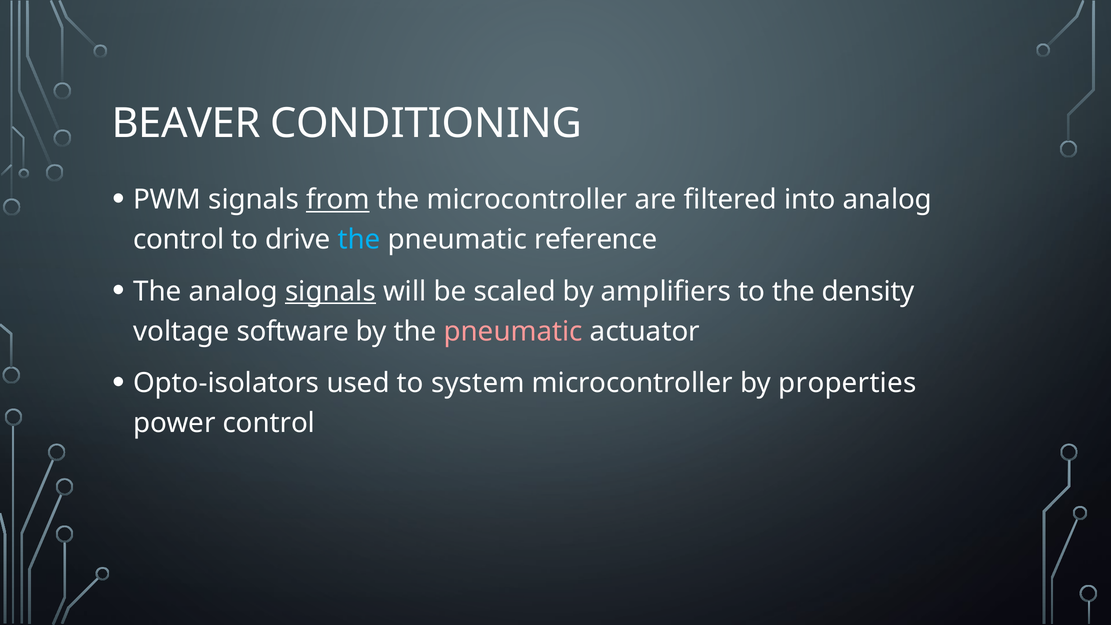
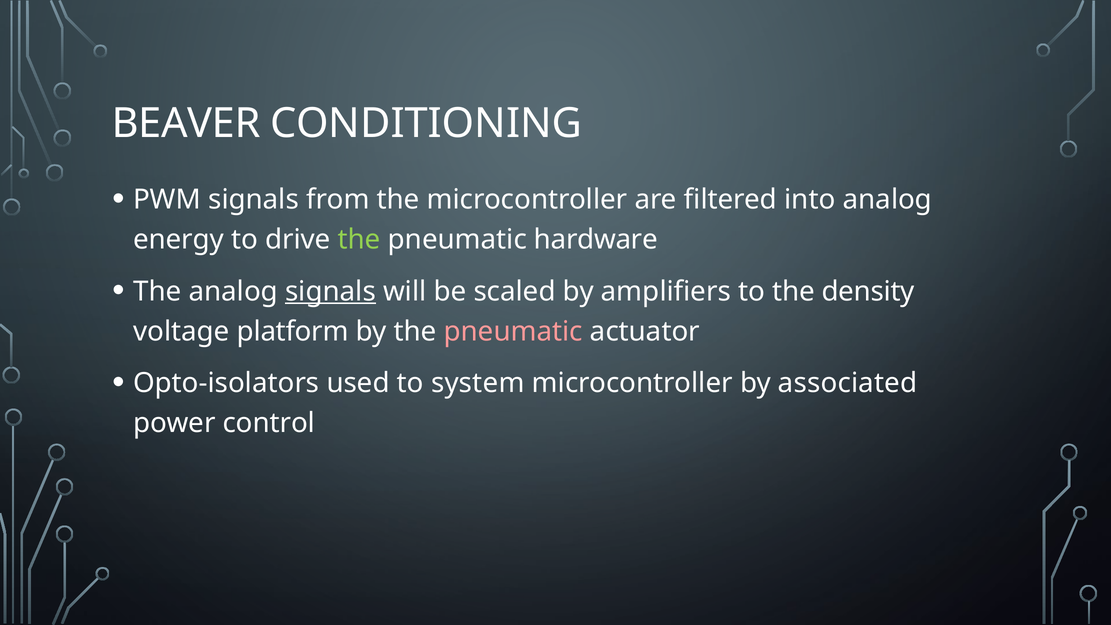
from underline: present -> none (338, 200)
control: control -> energy (179, 240)
the colour: light blue -> light green (359, 240)
reference: reference -> hardware (596, 240)
software: software -> platform (293, 331)
properties: properties -> associated (848, 383)
